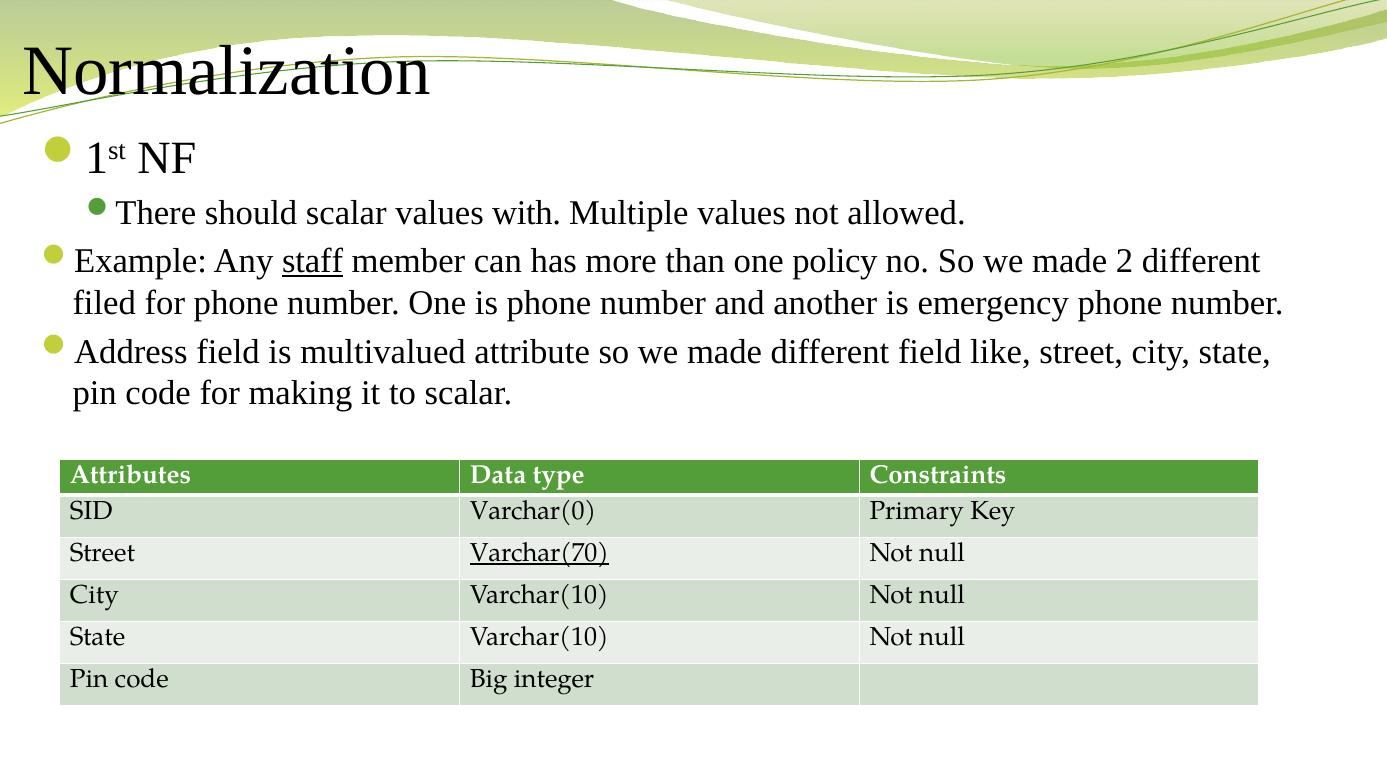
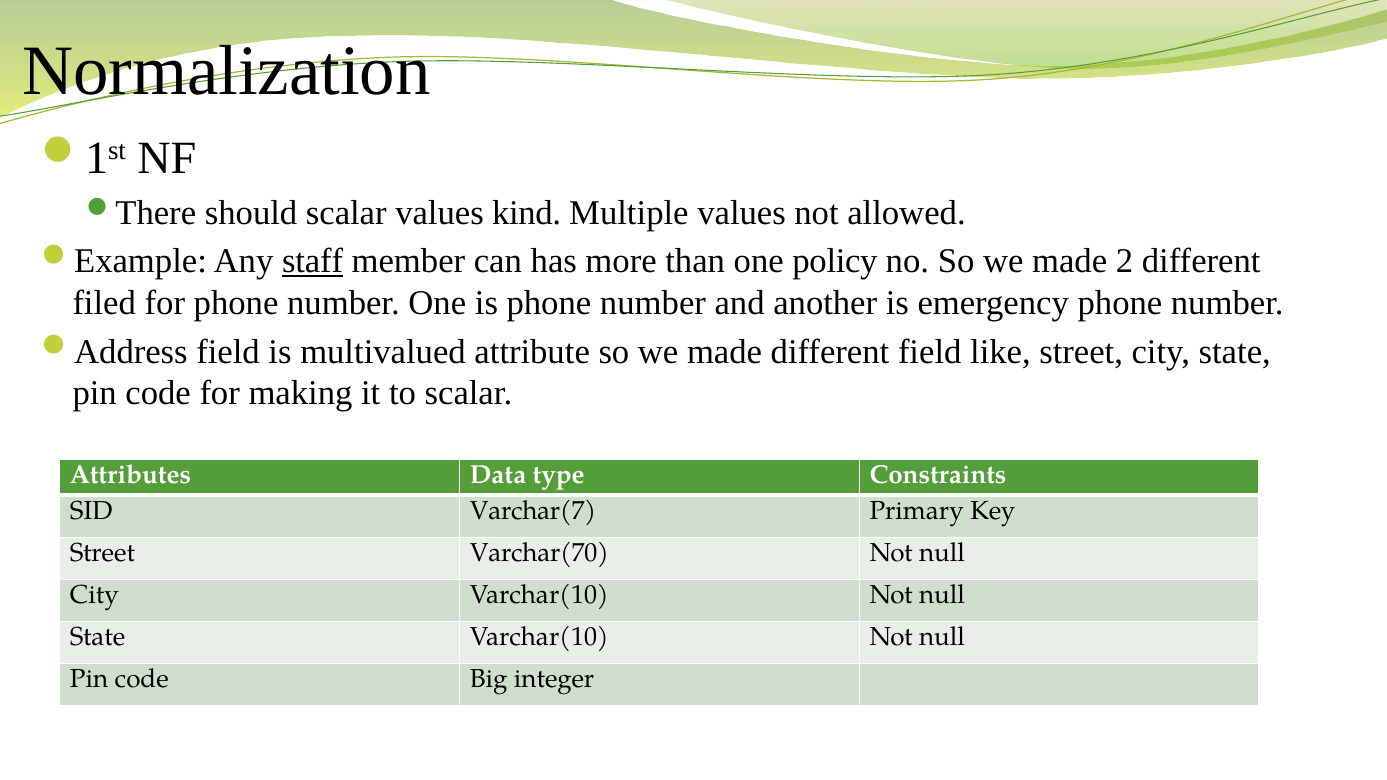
with: with -> kind (527, 213)
Varchar(0: Varchar(0 -> Varchar(7 (533, 511)
Varchar(70 underline: present -> none (539, 553)
